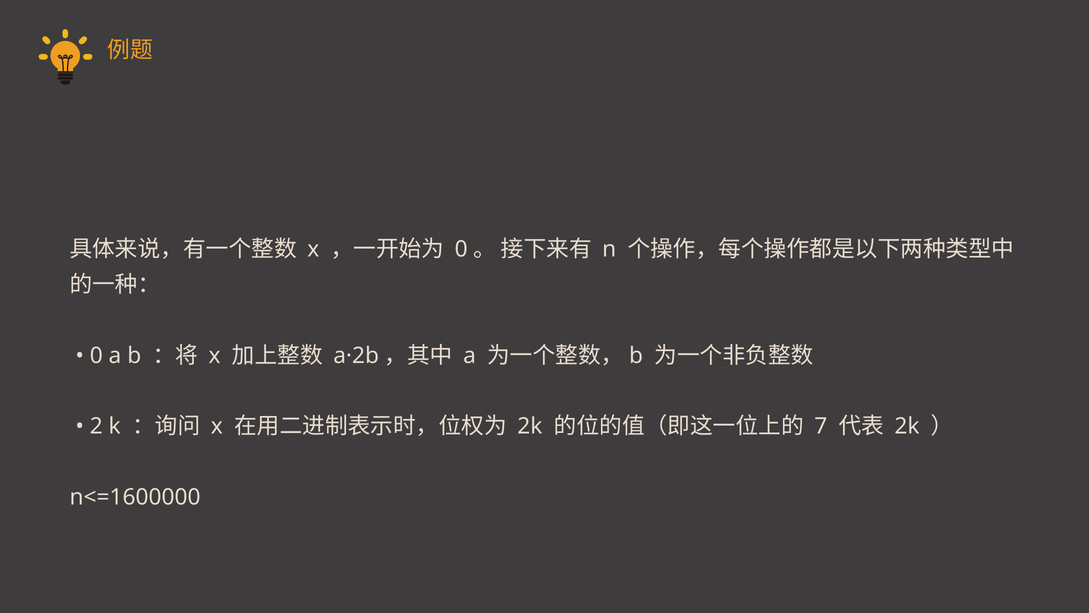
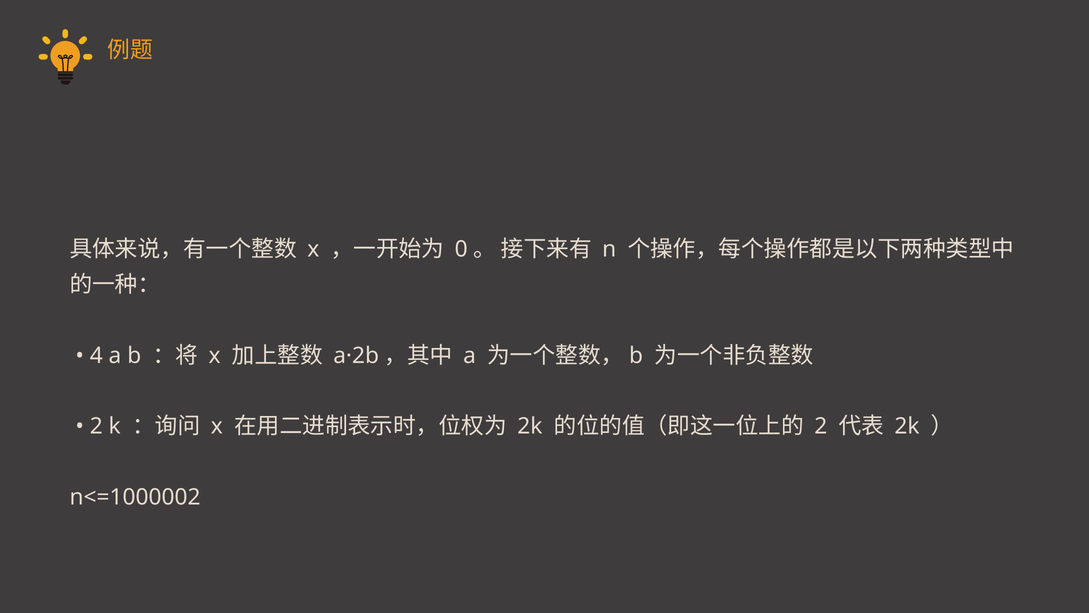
0: 0 -> 4 (96, 355)
7: 7 -> 2 (821, 426)
n<=1600000: n<=1600000 -> n<=1000002 (135, 497)
